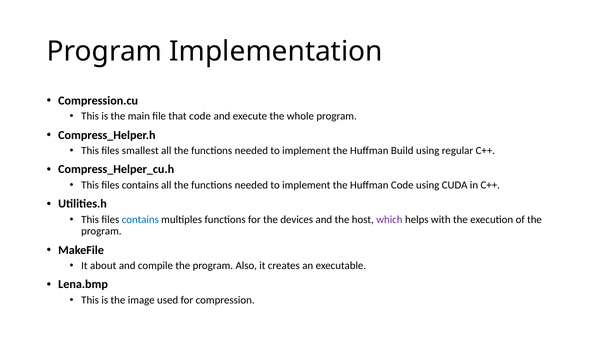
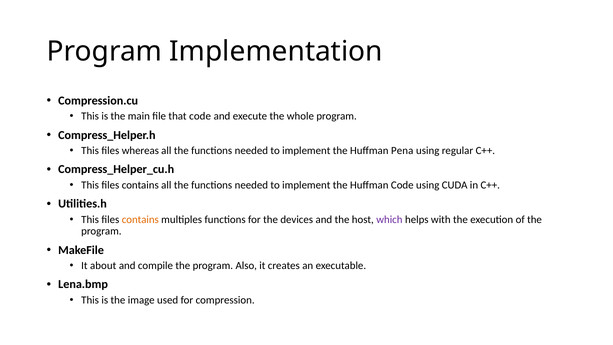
smallest: smallest -> whereas (140, 151)
Build: Build -> Pena (402, 151)
contains colour: blue -> orange (140, 219)
